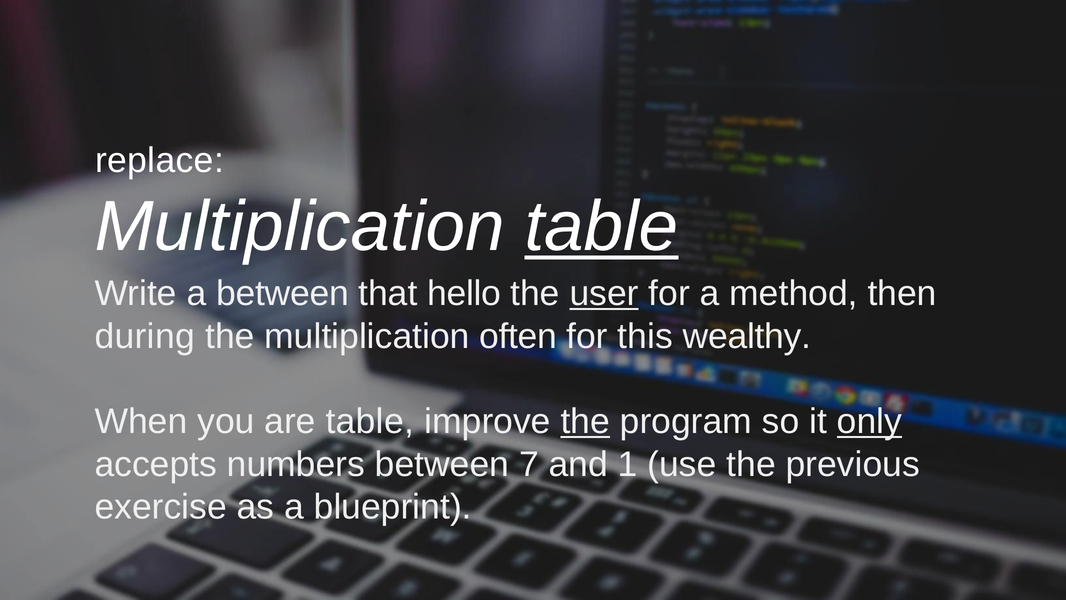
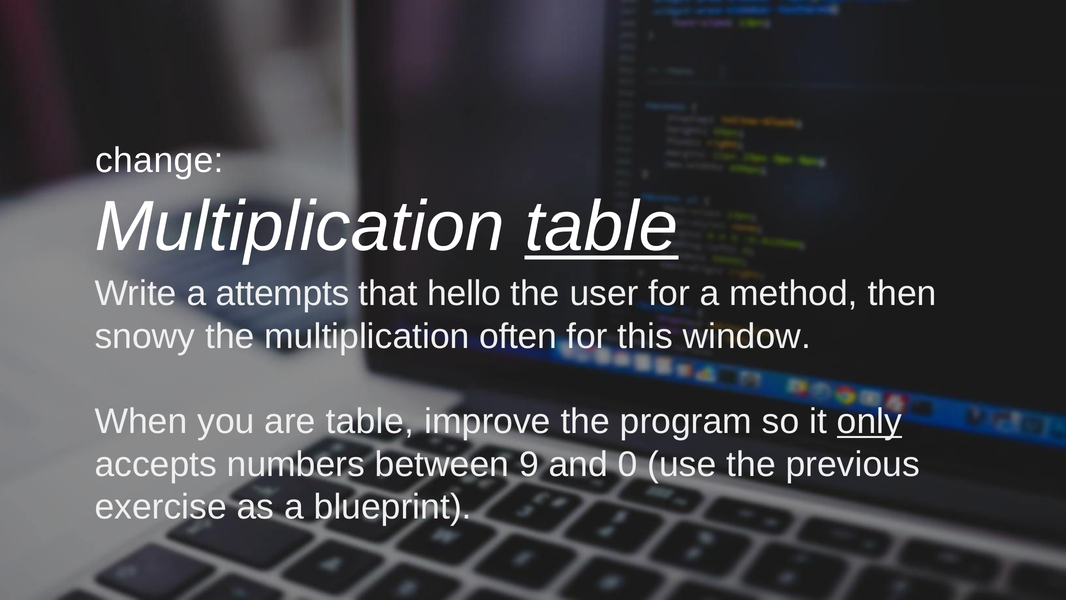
replace: replace -> change (159, 160)
a between: between -> attempts (283, 294)
user underline: present -> none (604, 294)
during: during -> snowy (145, 336)
wealthy: wealthy -> window (747, 336)
the underline: present -> none (585, 421)
7: 7 -> 9 (529, 464)
1: 1 -> 0 (628, 464)
